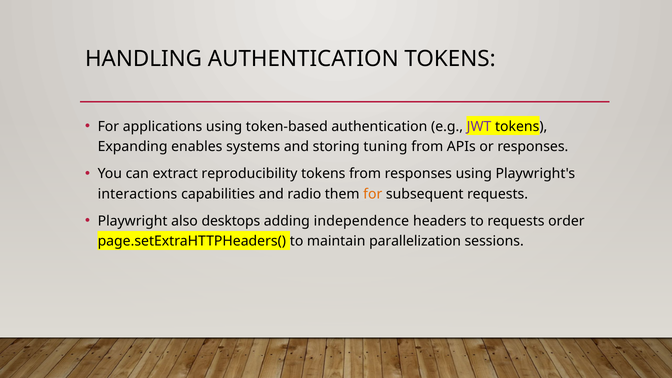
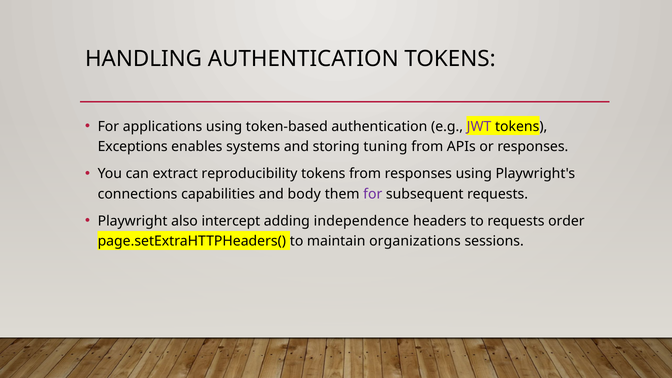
Expanding: Expanding -> Exceptions (133, 147)
interactions: interactions -> connections (138, 194)
radio: radio -> body (304, 194)
for colour: orange -> purple (373, 194)
desktops: desktops -> intercept (231, 221)
parallelization: parallelization -> organizations (415, 241)
